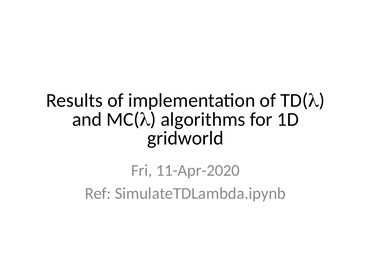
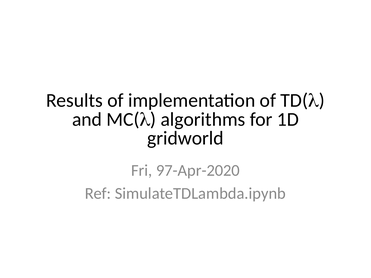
11-Apr-2020: 11-Apr-2020 -> 97-Apr-2020 (198, 171)
